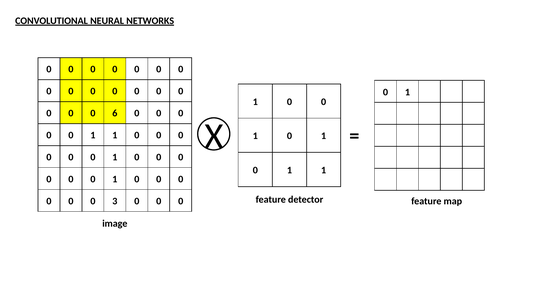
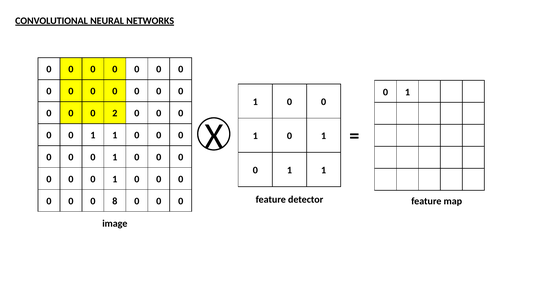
6: 6 -> 2 (115, 113)
3: 3 -> 8 (115, 201)
